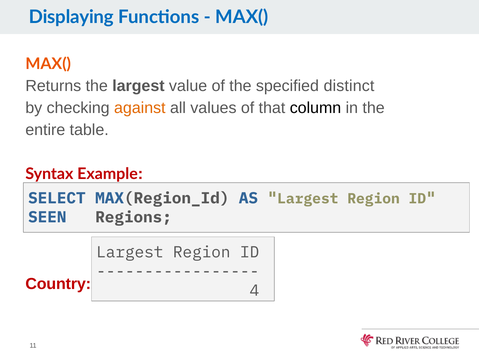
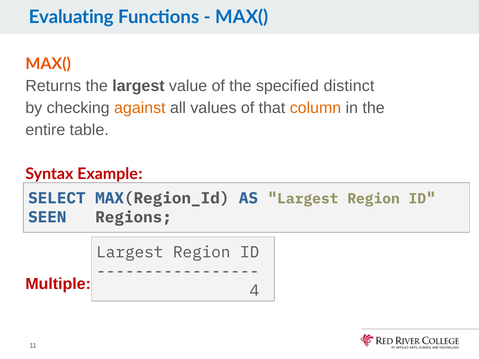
Displaying: Displaying -> Evaluating (71, 17)
column colour: black -> orange (315, 108)
Country: Country -> Multiple (58, 284)
